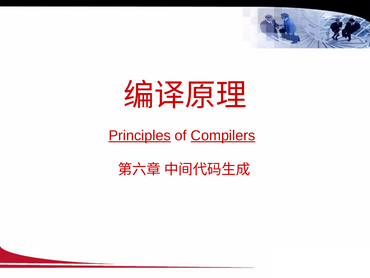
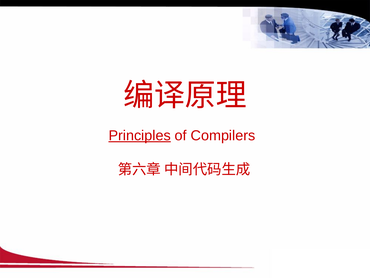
Compilers underline: present -> none (223, 135)
